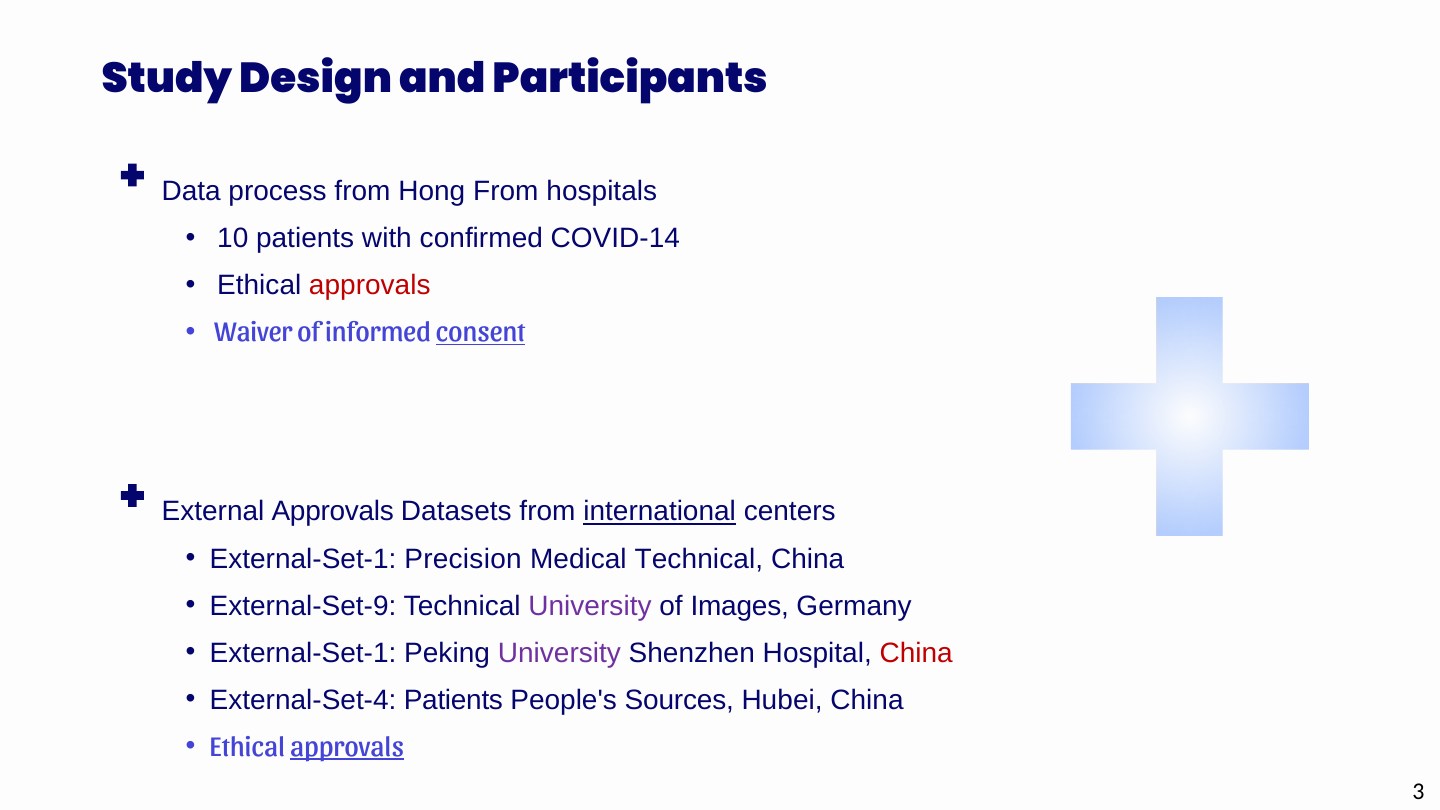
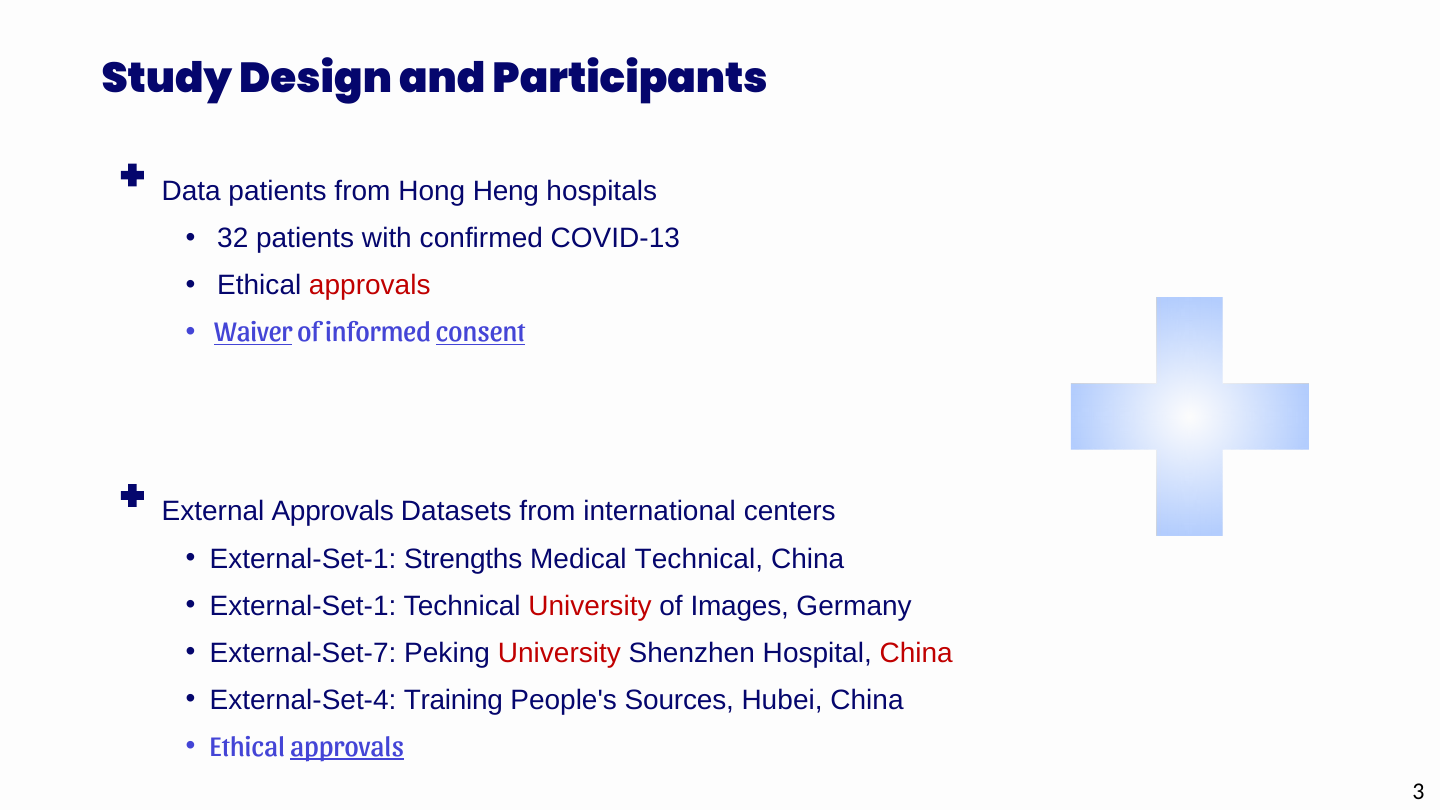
Data process: process -> patients (278, 191)
Hong From: From -> Heng (506, 191)
10: 10 -> 32 (233, 238)
COVID-14: COVID-14 -> COVID-13 (615, 238)
Waiver underline: none -> present (253, 332)
international underline: present -> none (660, 512)
Precision: Precision -> Strengths (463, 559)
External-Set-9: External-Set-9 -> External-Set-1 (303, 606)
University colour: purple -> red (590, 606)
External-Set-1: External-Set-1 -> External-Set-7 (303, 653)
University colour: purple -> red (559, 653)
External-Set-4 Patients: Patients -> Training (453, 700)
